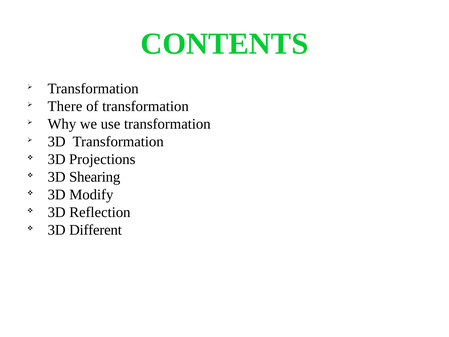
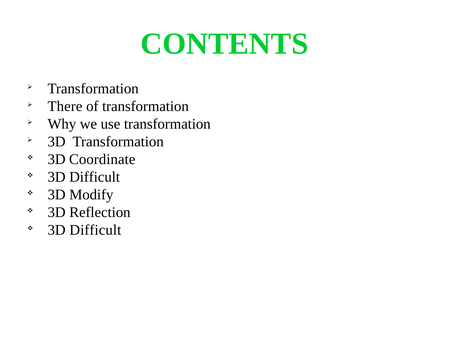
Projections: Projections -> Coordinate (102, 159)
Shearing: Shearing -> Difficult (95, 177)
Different: Different -> Difficult (95, 230)
